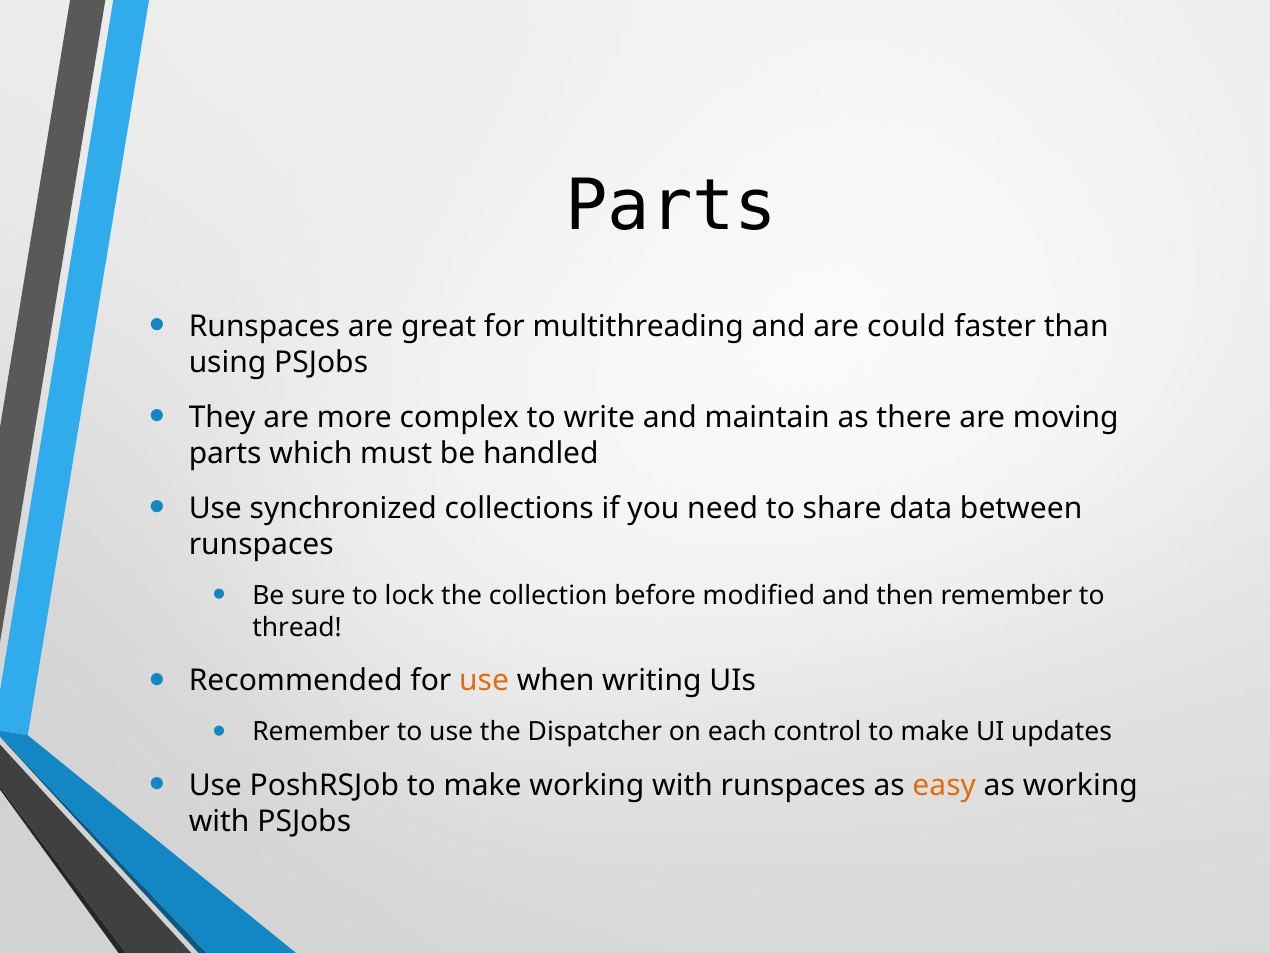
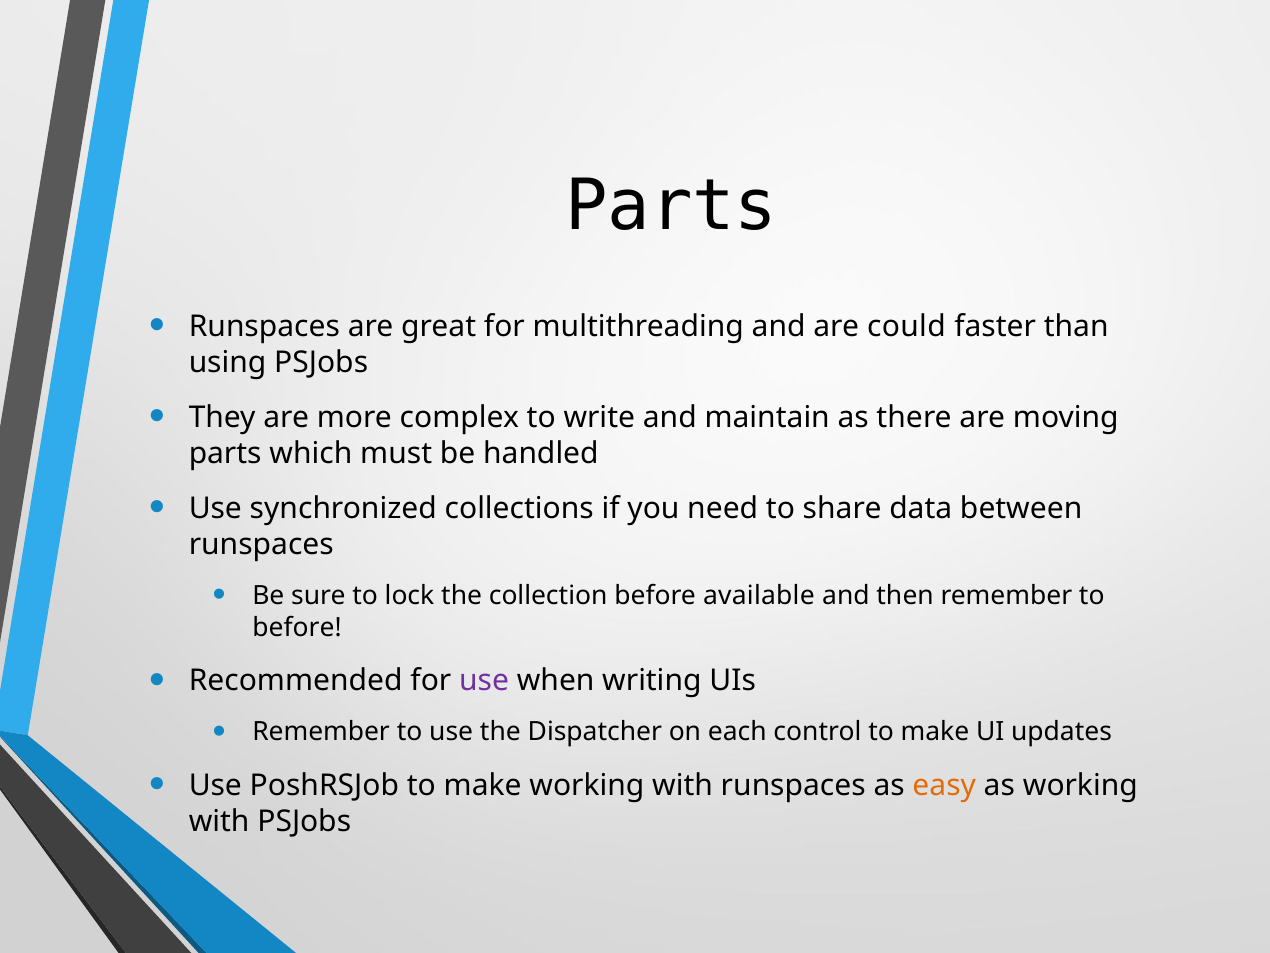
modified: modified -> available (759, 596)
thread: thread -> before (297, 627)
use colour: orange -> purple (484, 681)
